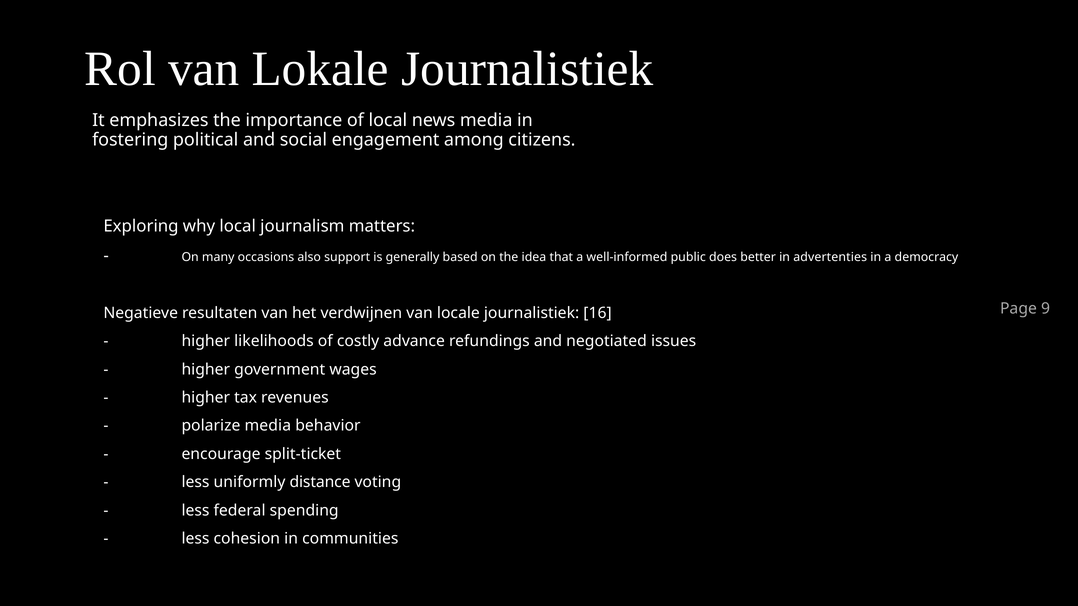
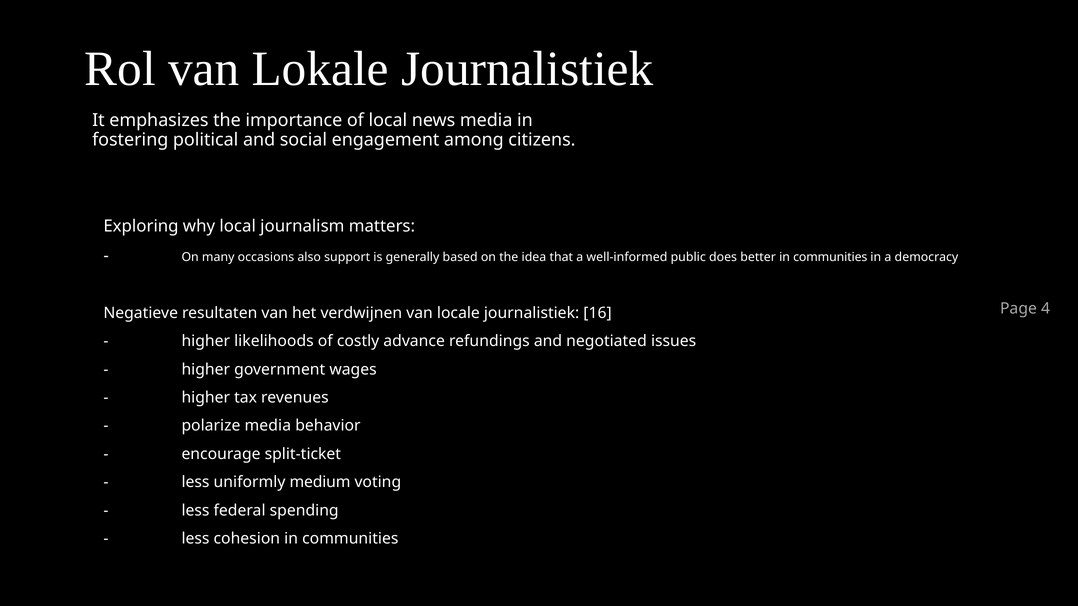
better in advertenties: advertenties -> communities (830, 258)
9: 9 -> 4 (1046, 309)
distance: distance -> medium (320, 482)
